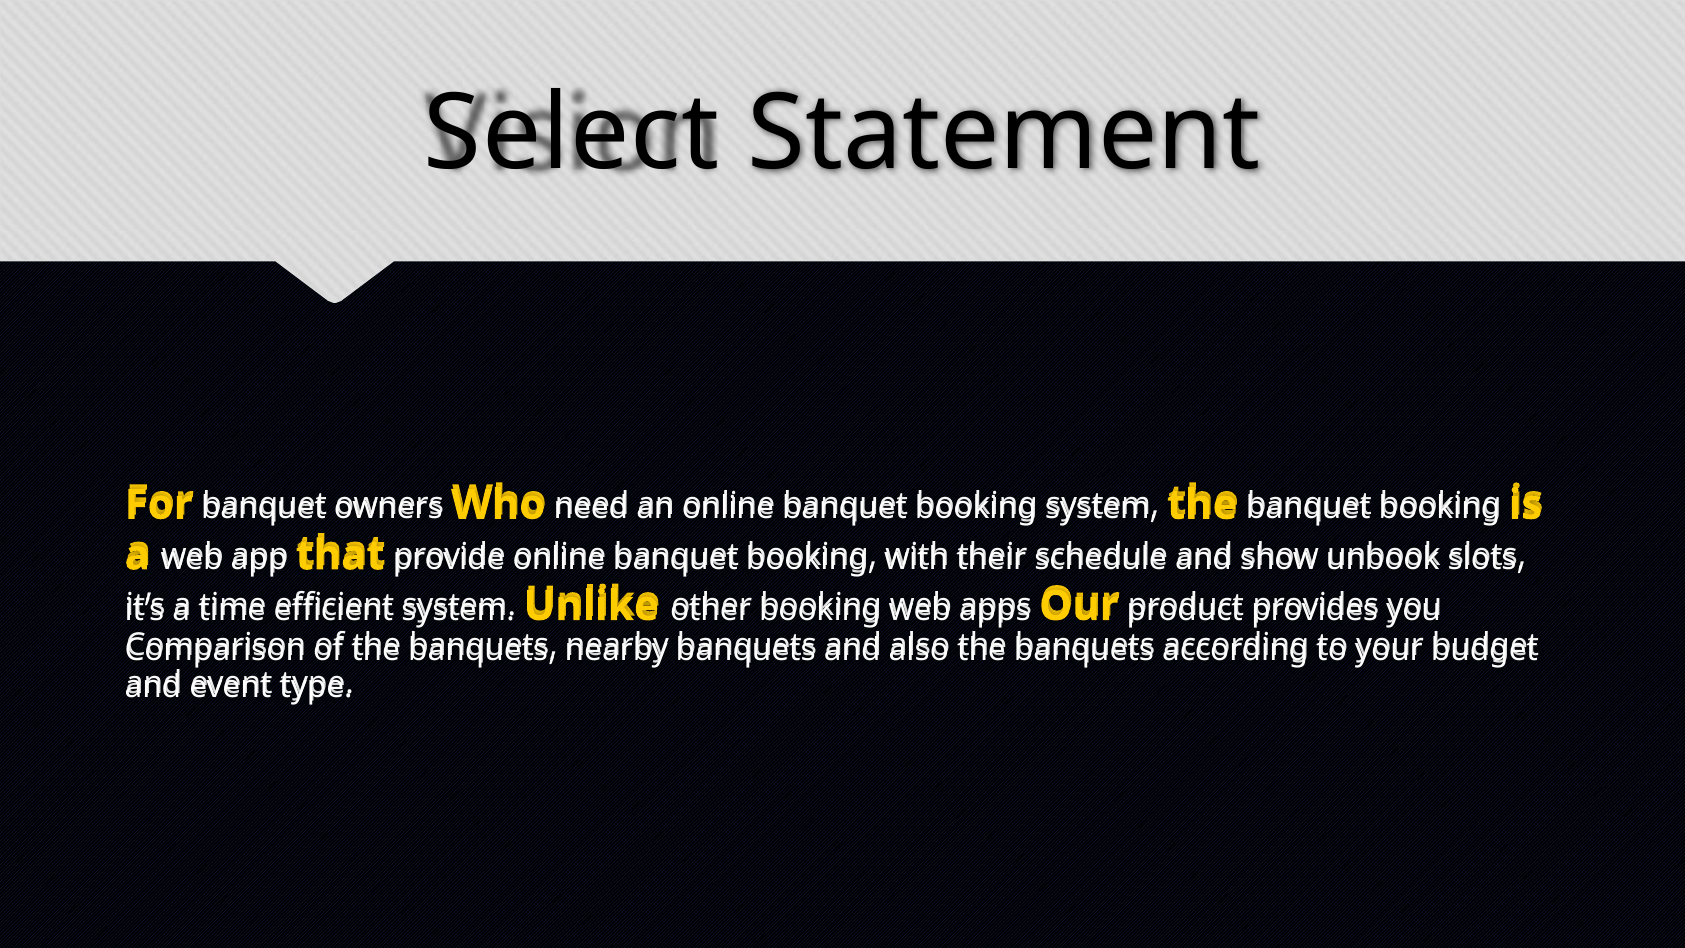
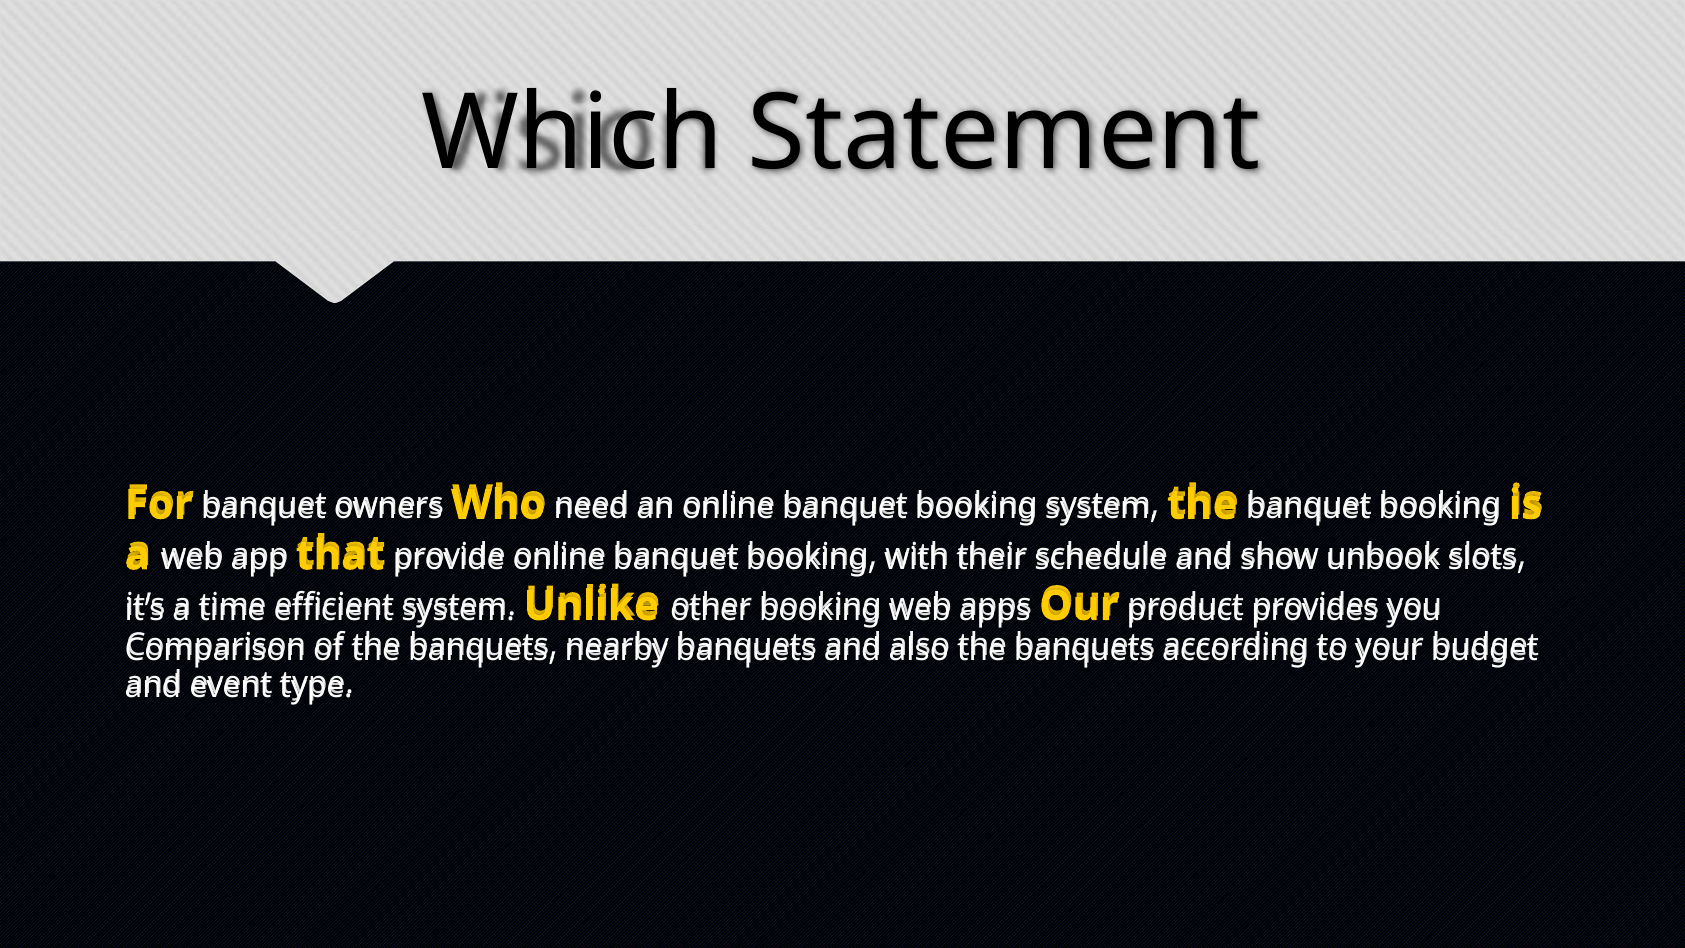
Select: Select -> Which (573, 134)
